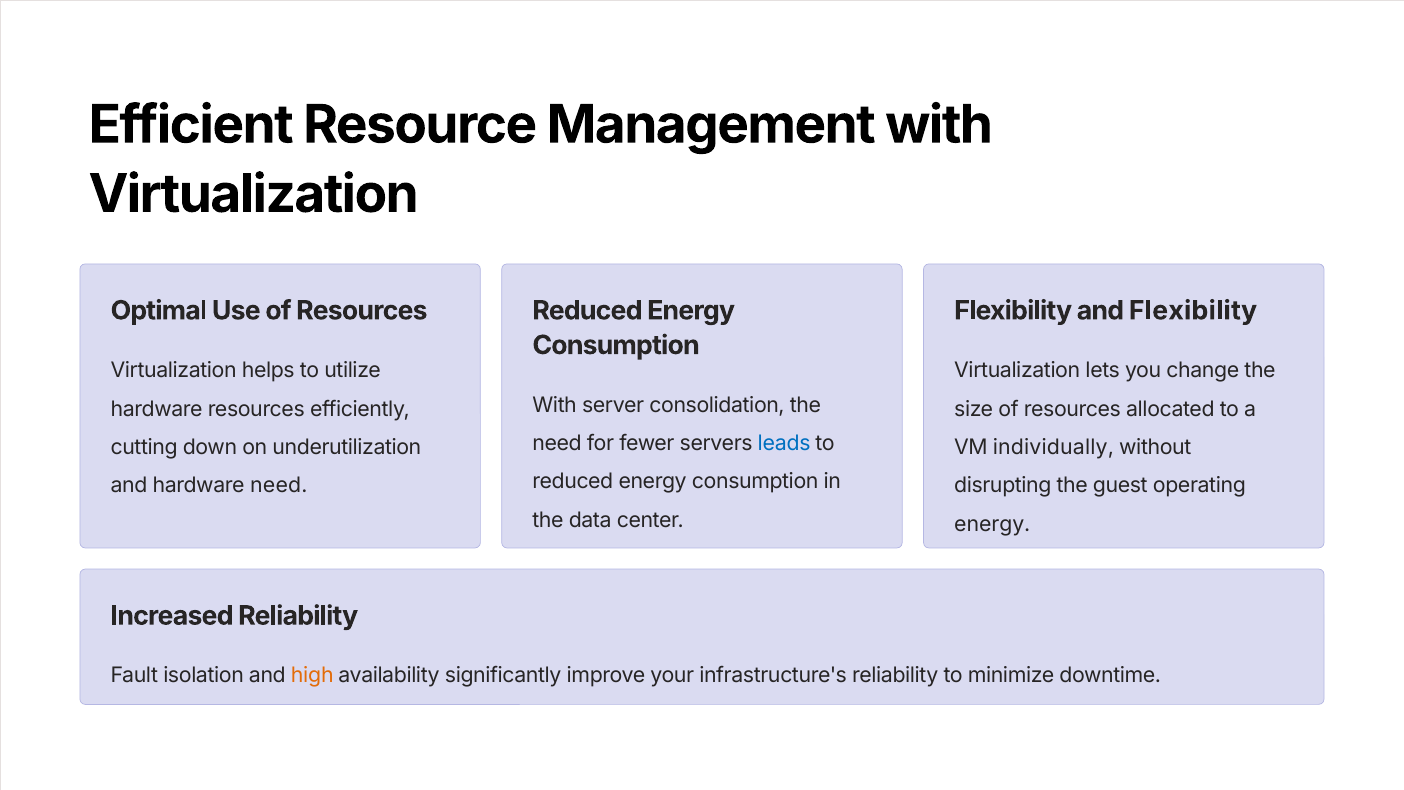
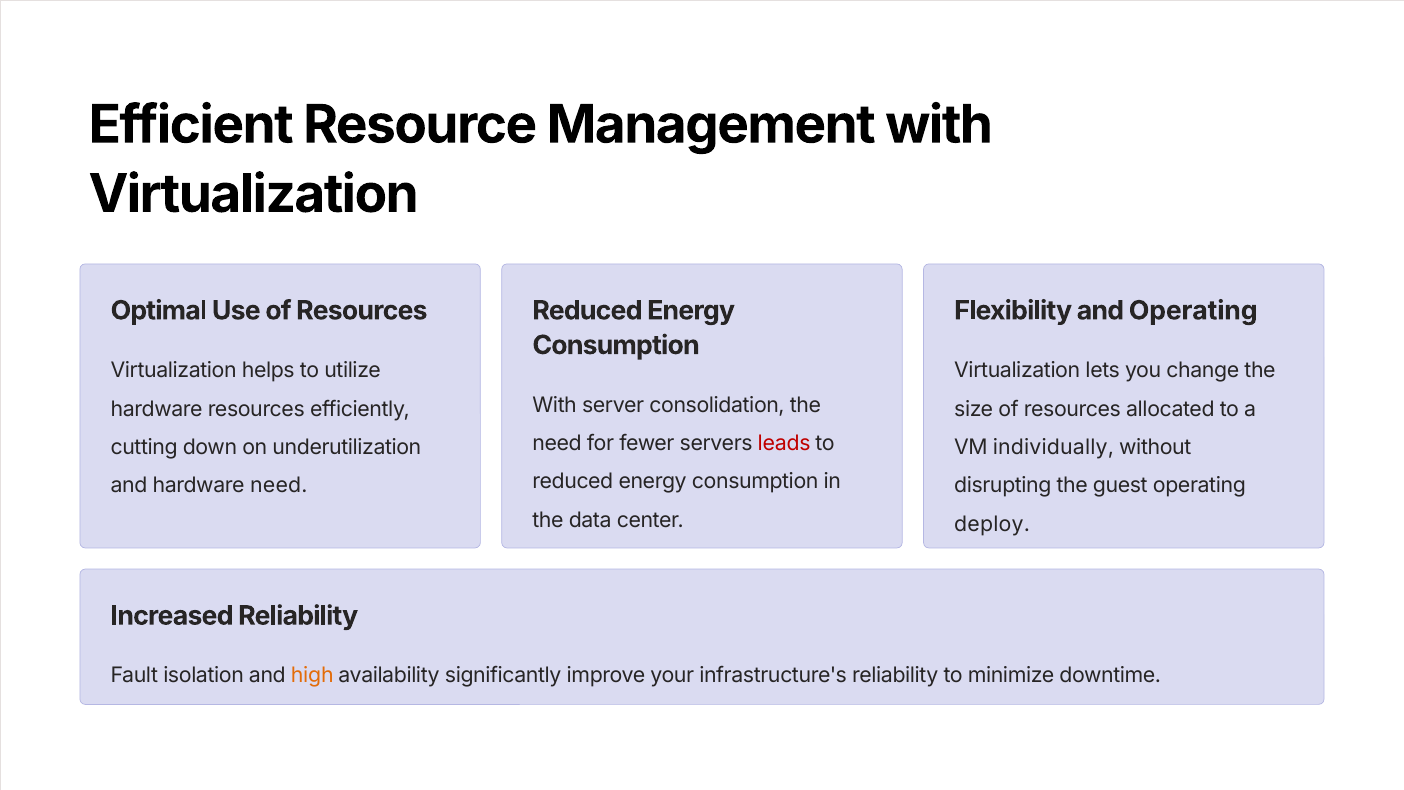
and Flexibility: Flexibility -> Operating (1193, 311)
leads colour: blue -> red (784, 443)
energy: energy -> deploy (992, 524)
